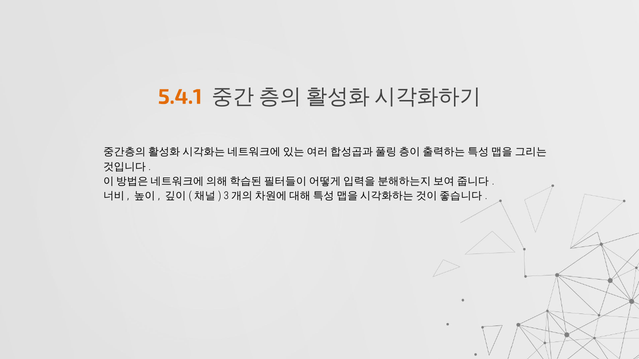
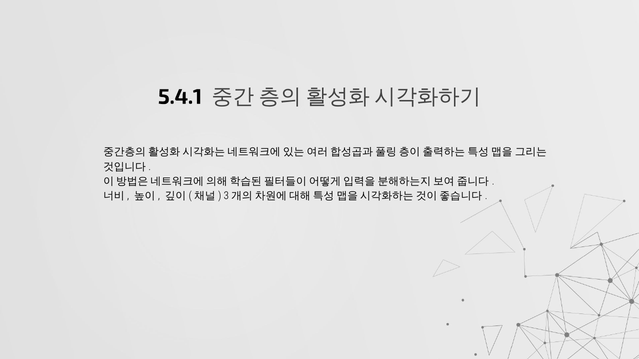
5.4.1 colour: orange -> black (180, 97)
